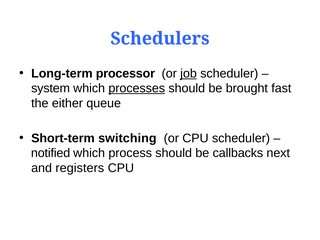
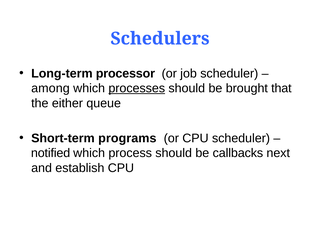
job underline: present -> none (189, 73)
system: system -> among (50, 88)
fast: fast -> that (281, 88)
switching: switching -> programs (127, 138)
registers: registers -> establish (80, 168)
